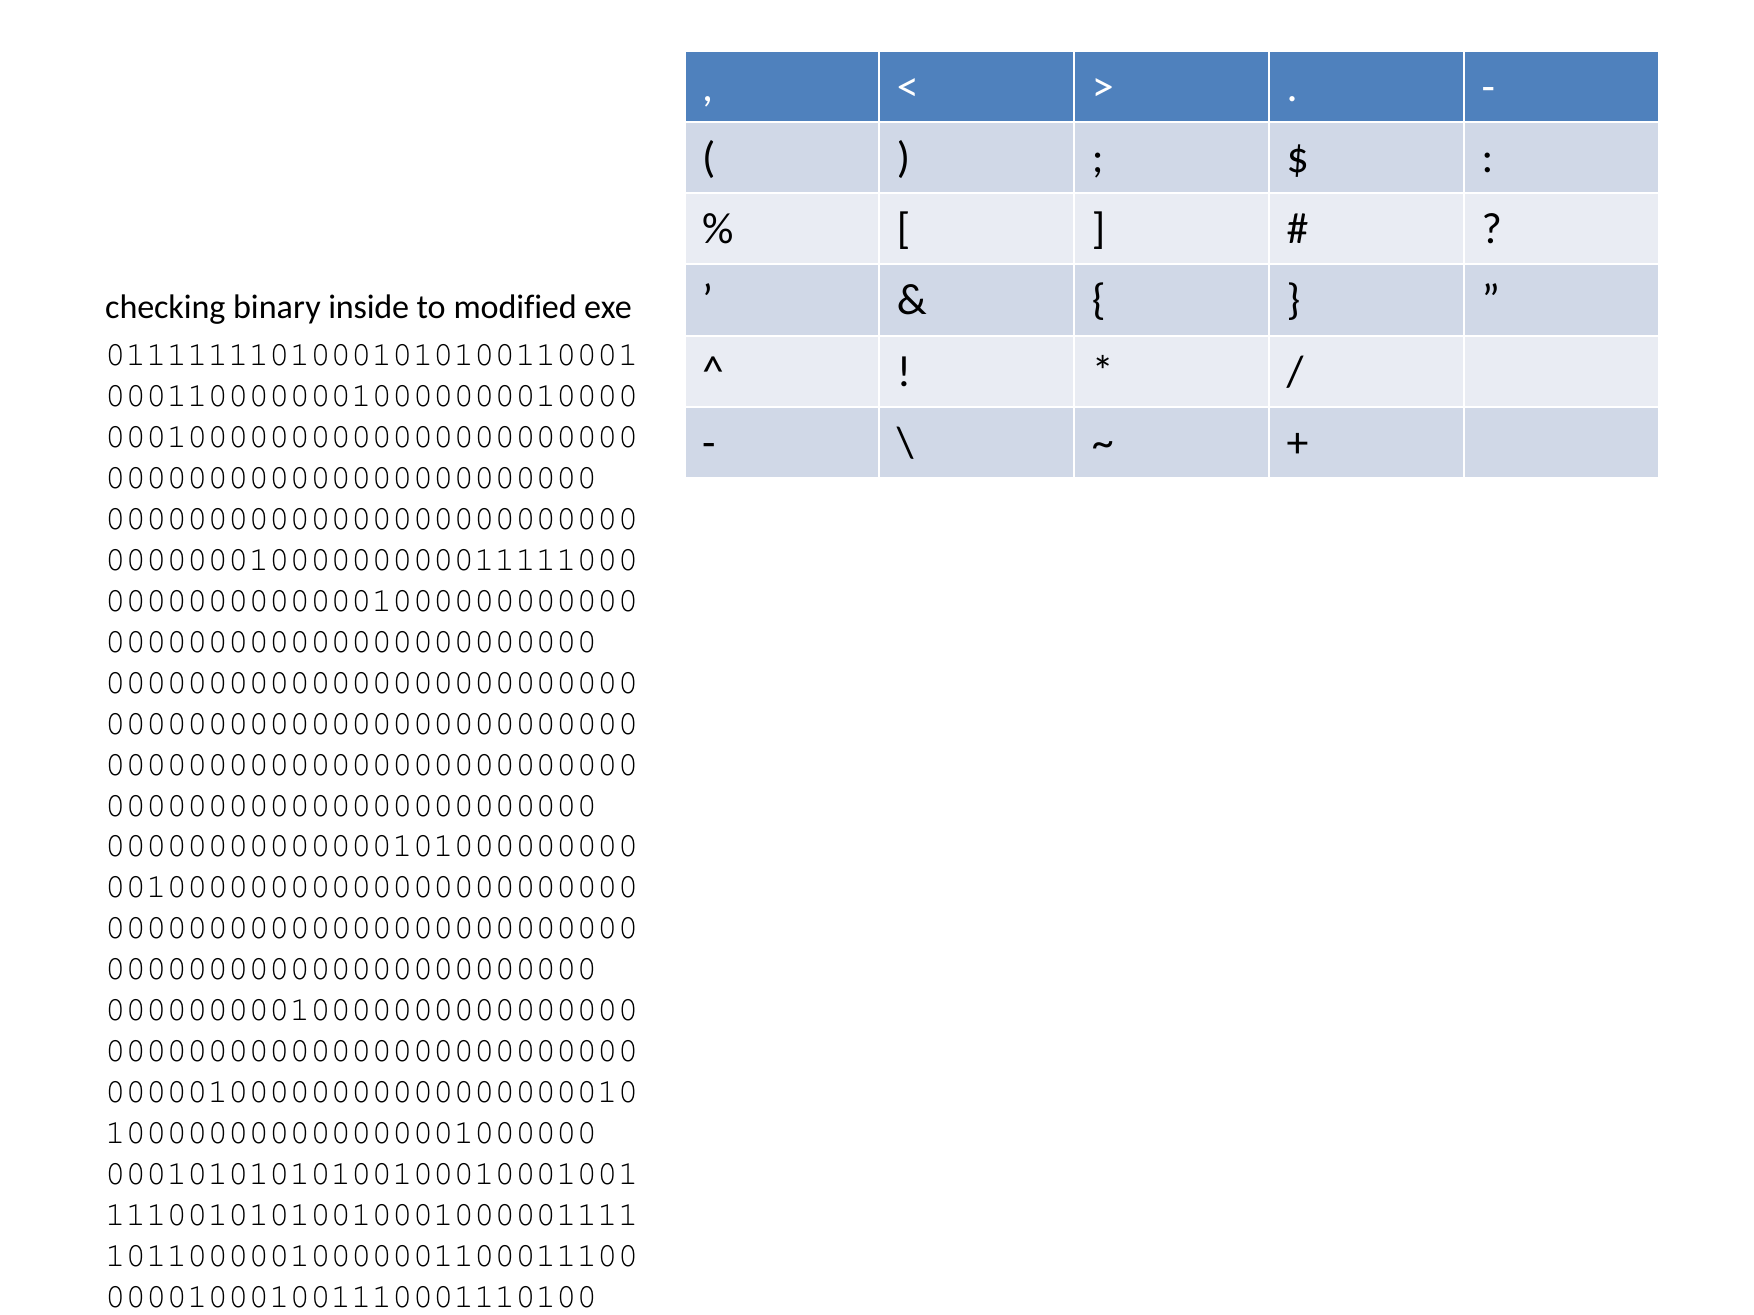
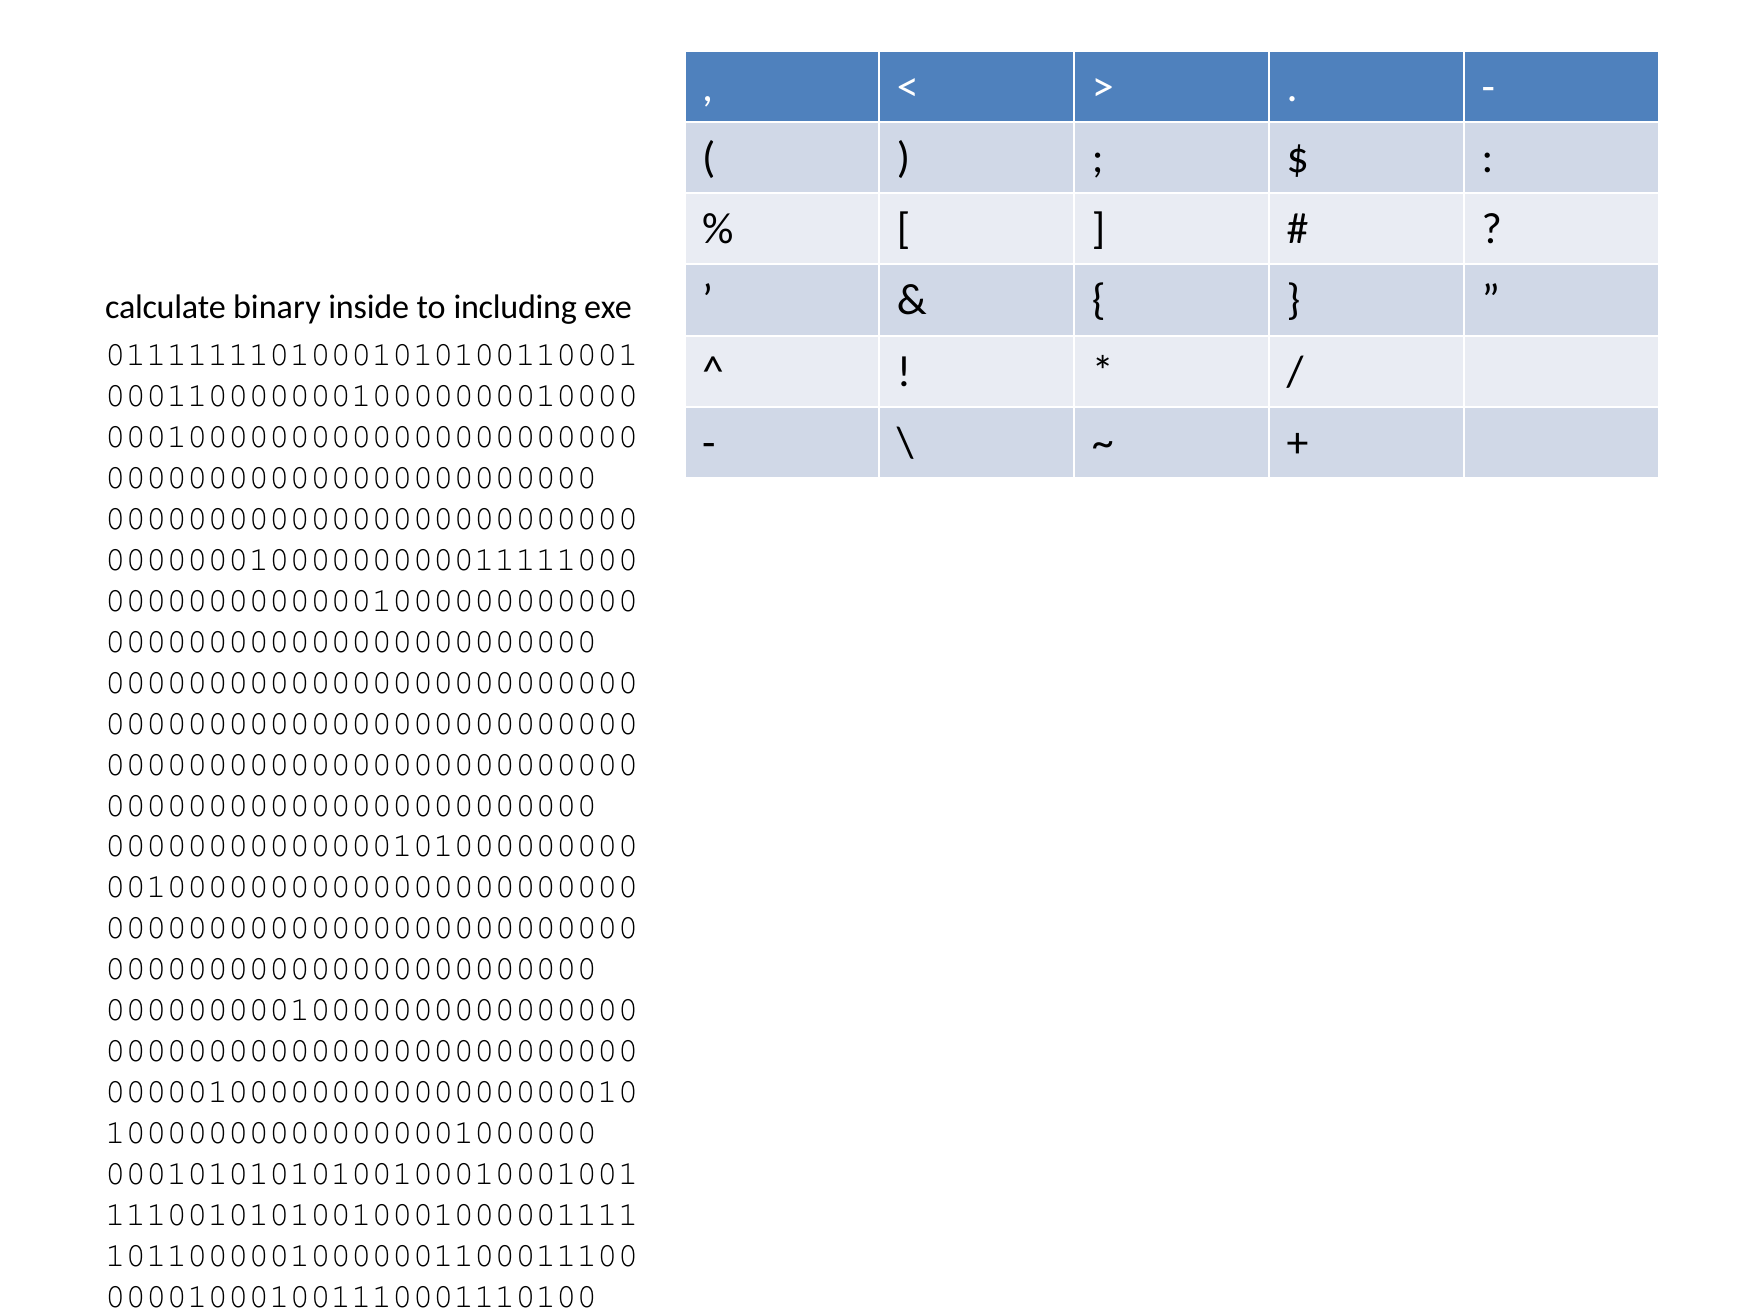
checking: checking -> calculate (165, 307)
modified: modified -> including (515, 307)
